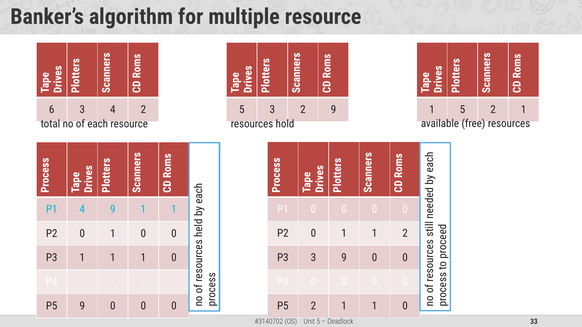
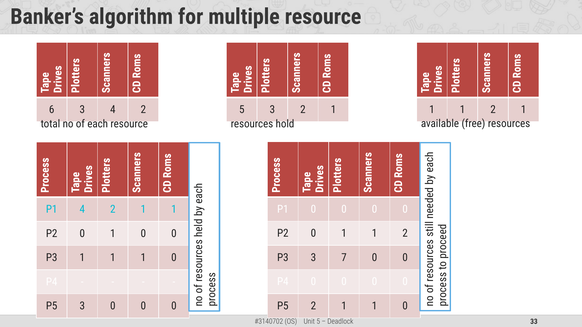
3 2 9: 9 -> 1 (333, 110)
5: 5 -> 1 (462, 110)
P1 4 9: 9 -> 2 (113, 210)
3 9: 9 -> 7 (344, 258)
P5 9: 9 -> 3 (82, 306)
